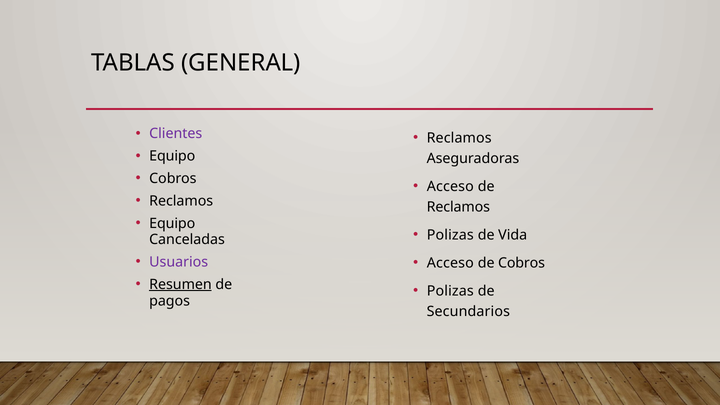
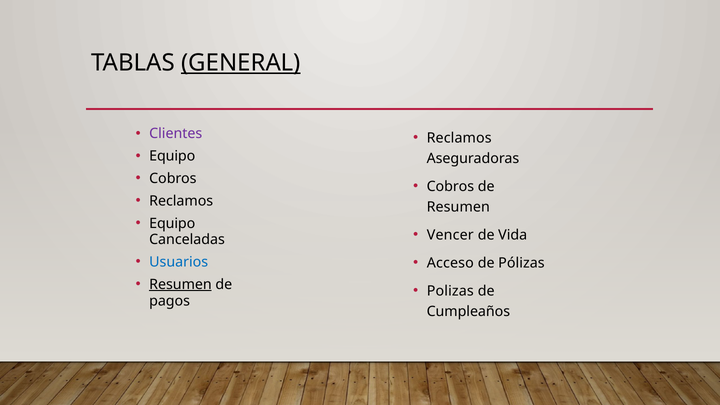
GENERAL underline: none -> present (241, 63)
Acceso: Acceso -> Cobros (450, 186)
Reclamos: Reclamos -> Resumen (458, 207)
Polizas: Polizas -> Vencer (450, 235)
Usuarios colour: purple -> blue (179, 262)
de Cobros: Cobros -> Pólizas (521, 263)
Secundarios: Secundarios -> Cumpleaños (468, 311)
